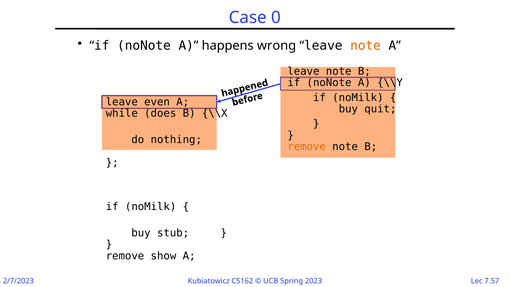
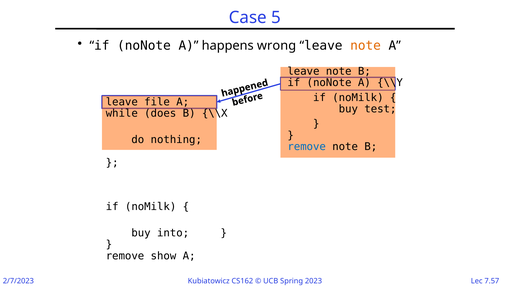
0: 0 -> 5 (276, 17)
even: even -> file (157, 102)
quit: quit -> test (380, 109)
remove colour: orange -> blue (307, 147)
stub: stub -> into (173, 233)
